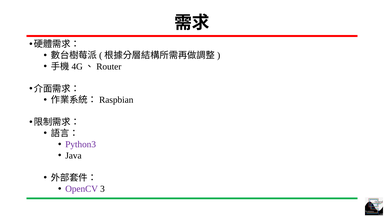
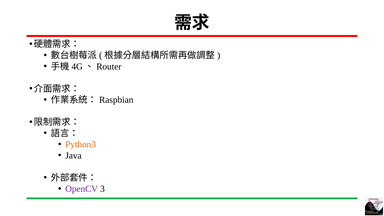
Python3 colour: purple -> orange (81, 144)
